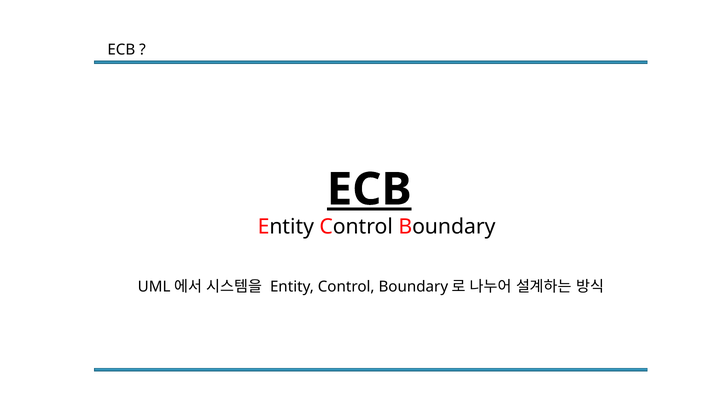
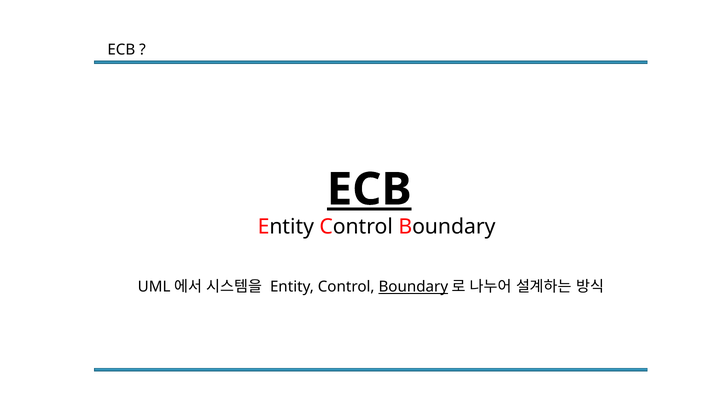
Boundary underline: none -> present (413, 287)
